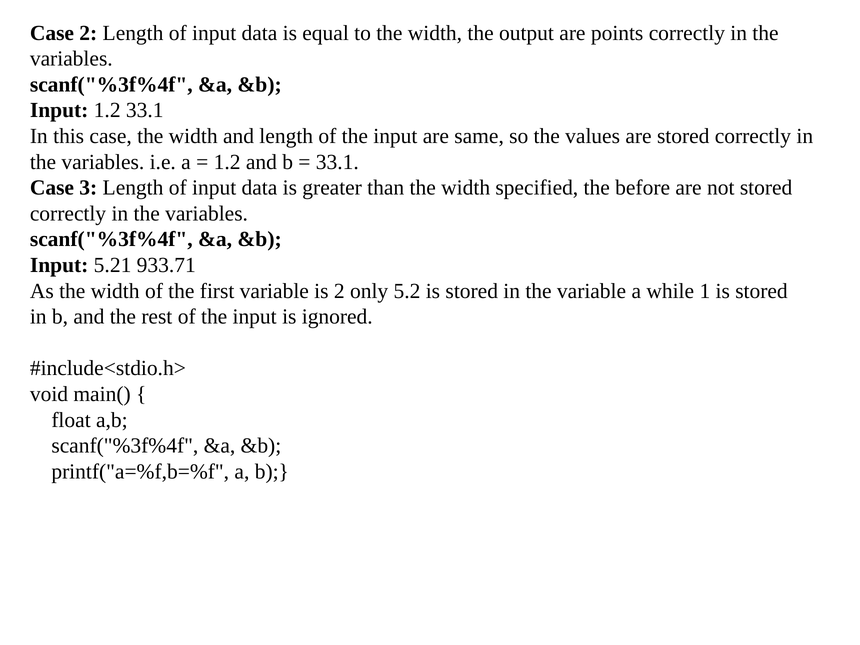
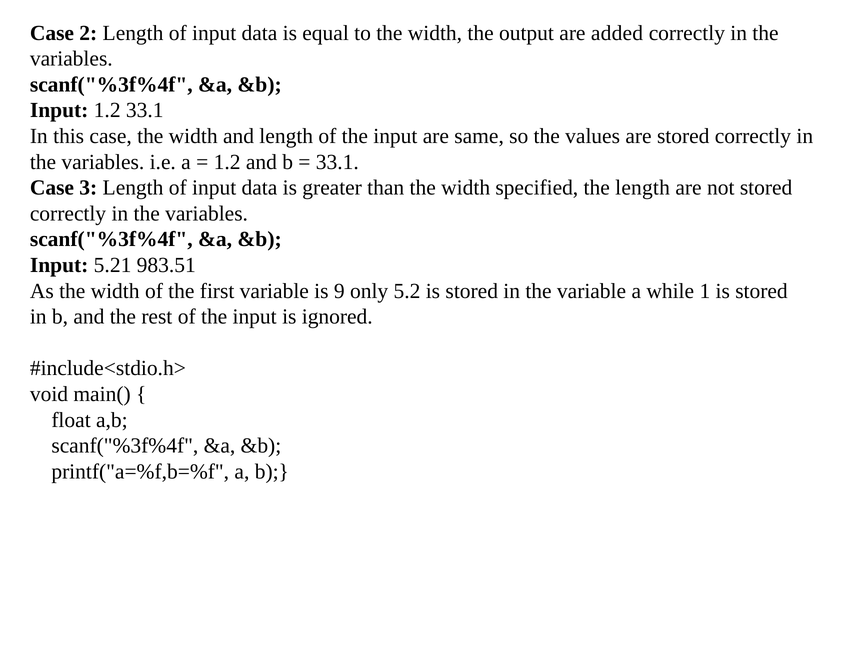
points: points -> added (617, 33)
the before: before -> length (643, 188)
933.71: 933.71 -> 983.51 (166, 265)
is 2: 2 -> 9 (339, 291)
